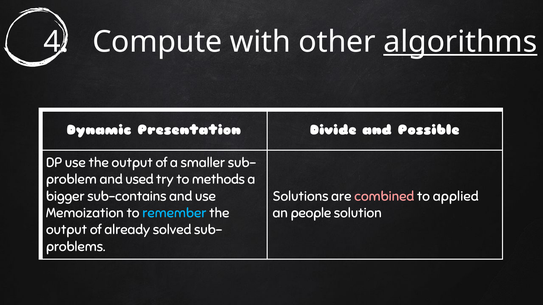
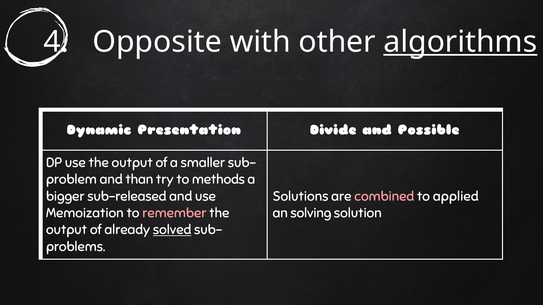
Compute: Compute -> Opposite (157, 42)
used: used -> than (139, 180)
sub-contains: sub-contains -> sub-released (127, 196)
remember colour: light blue -> pink (174, 213)
people: people -> solving (311, 213)
solved underline: none -> present (172, 230)
